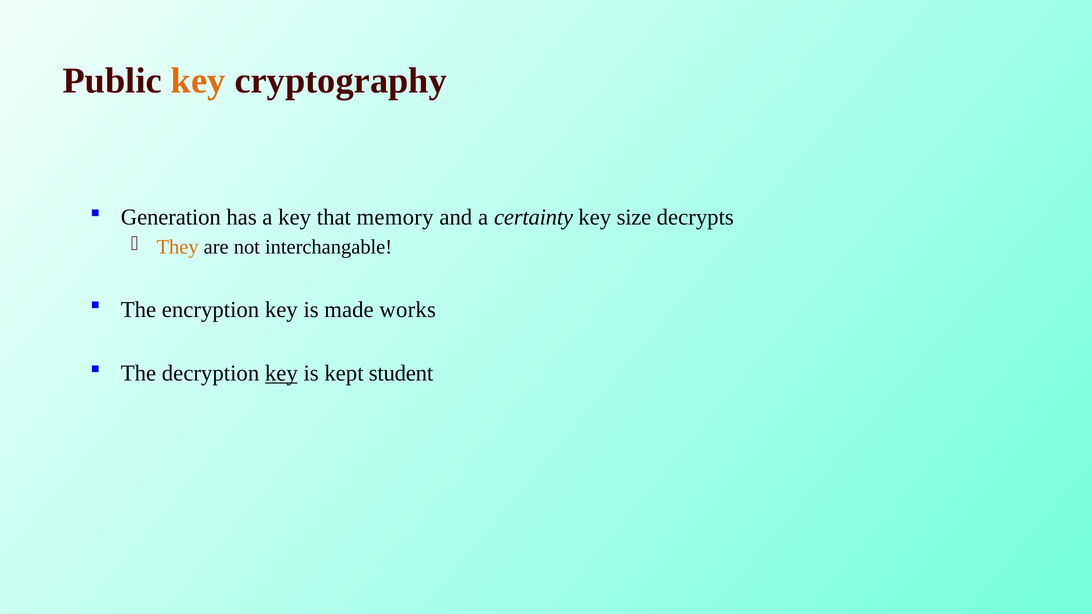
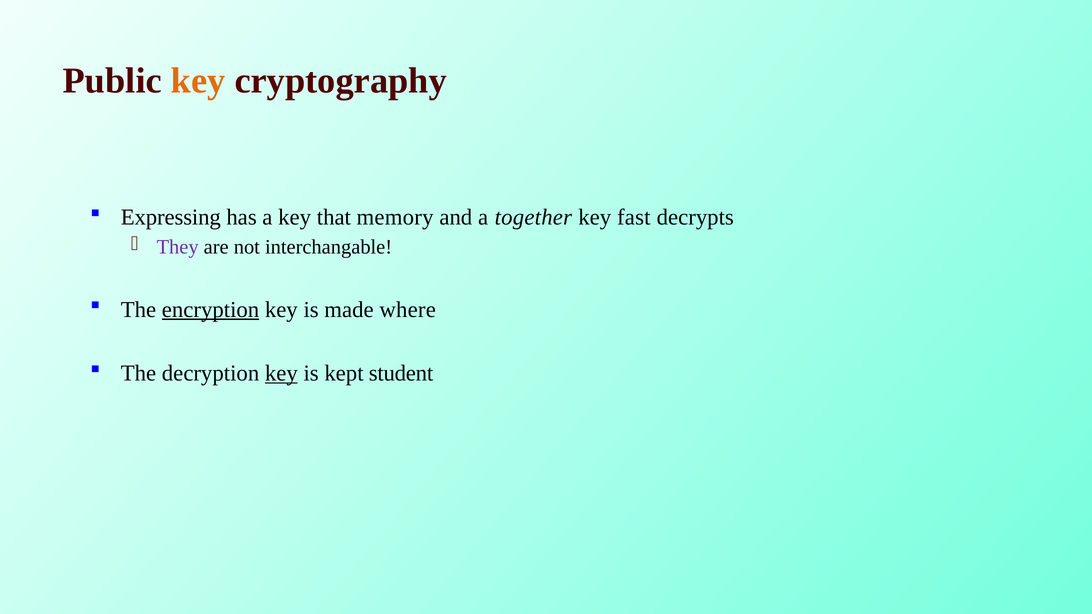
Generation: Generation -> Expressing (171, 217)
certainty: certainty -> together (533, 217)
size: size -> fast (634, 217)
They colour: orange -> purple (178, 247)
encryption underline: none -> present (211, 310)
works: works -> where (408, 310)
